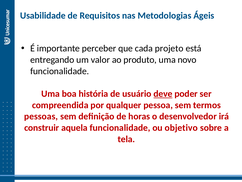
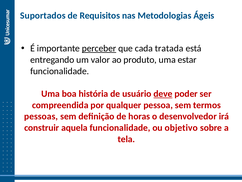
Usabilidade: Usabilidade -> Suportados (43, 16)
perceber underline: none -> present (99, 48)
projeto: projeto -> tratada (169, 48)
novo: novo -> estar (187, 60)
